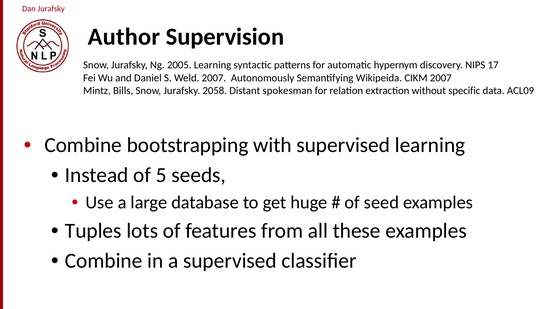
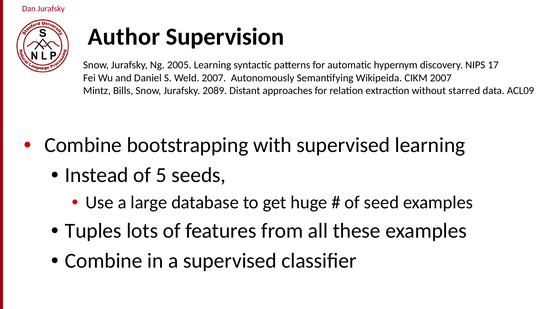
2058: 2058 -> 2089 (215, 91)
spokesman: spokesman -> approaches (287, 91)
specific: specific -> starred (464, 91)
